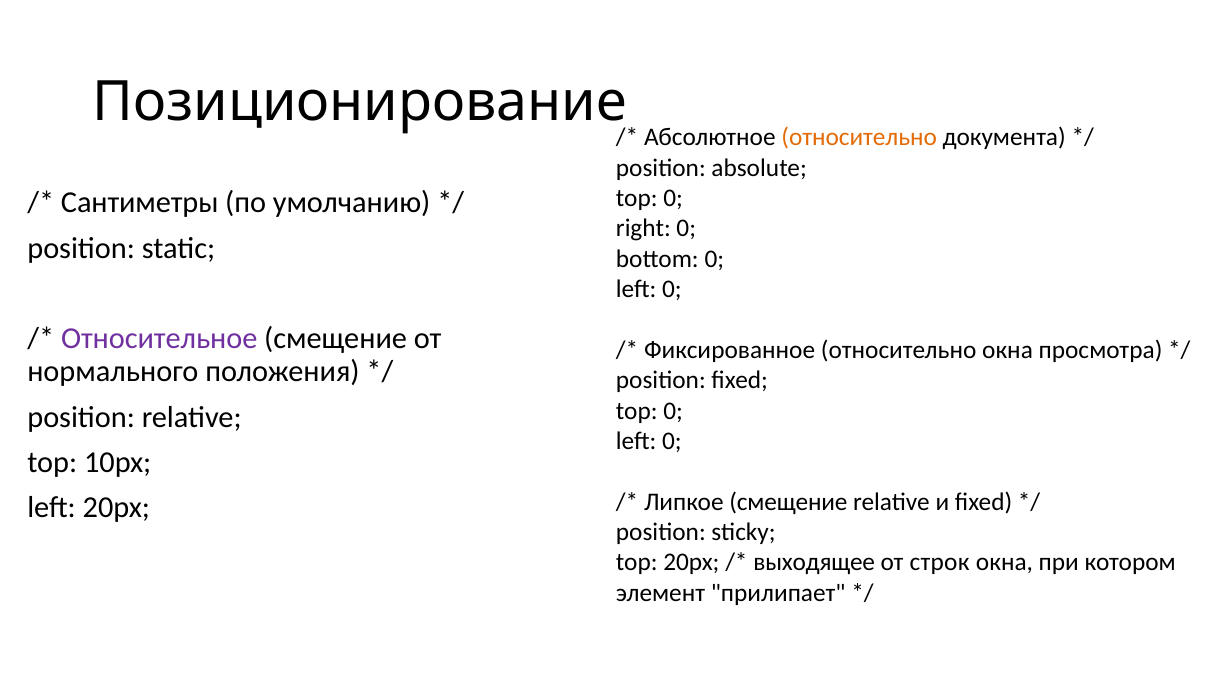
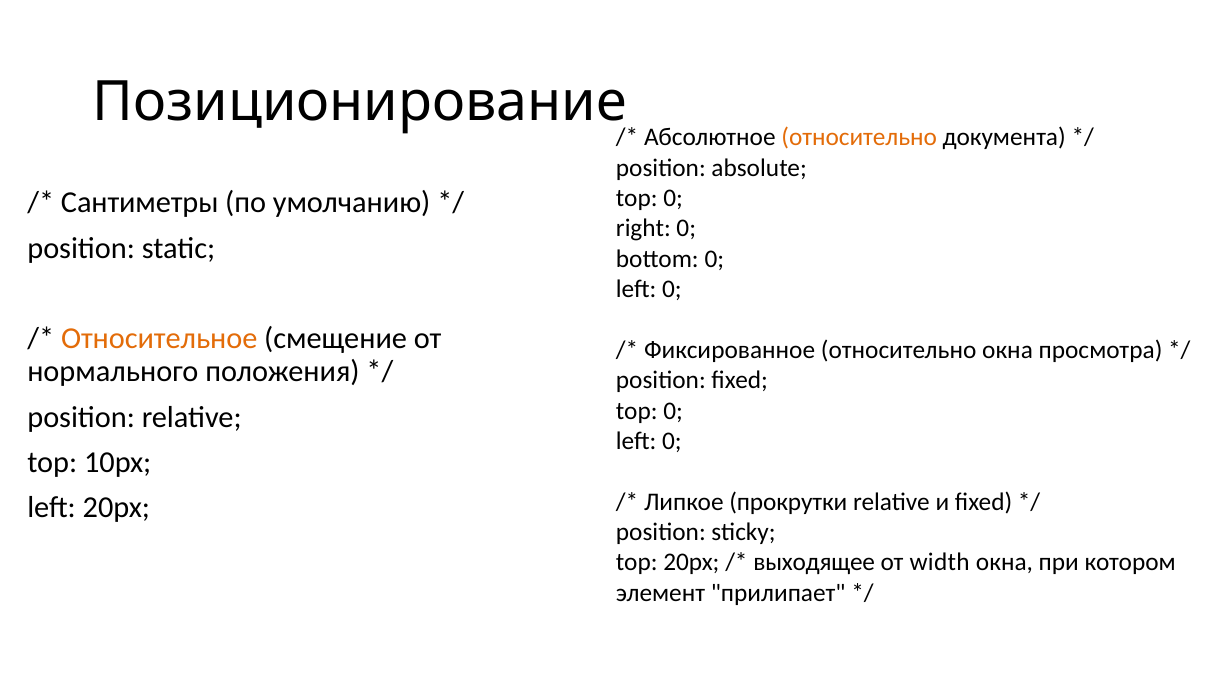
Относительное colour: purple -> orange (159, 339)
Липкое смещение: смещение -> прокрутки (788, 502)
строк: строк -> width (940, 563)
